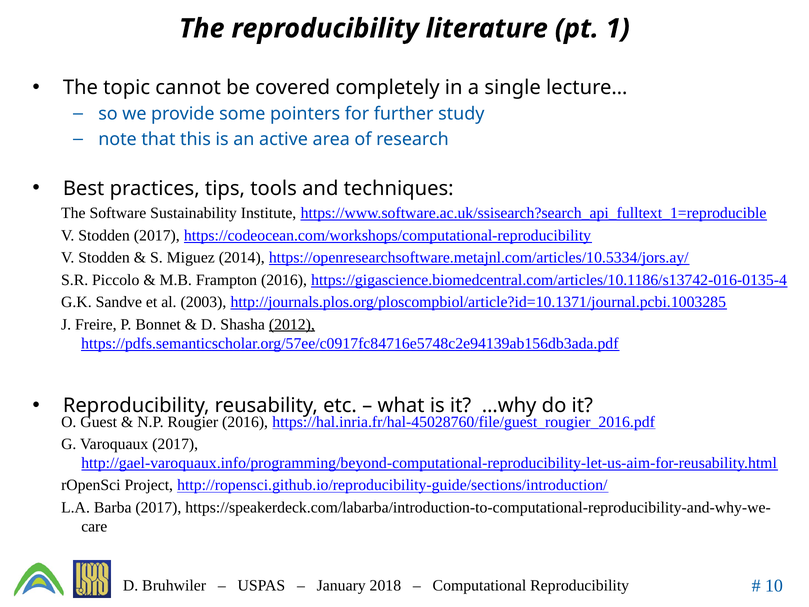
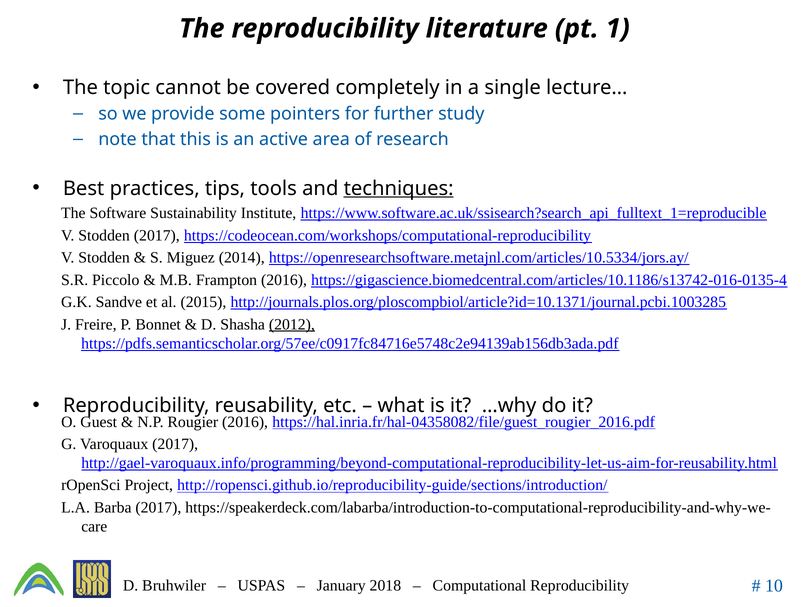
techniques underline: none -> present (399, 188)
2003: 2003 -> 2015 (203, 302)
https://hal.inria.fr/hal-45028760/file/guest_rougier_2016.pdf: https://hal.inria.fr/hal-45028760/file/guest_rougier_2016.pdf -> https://hal.inria.fr/hal-04358082/file/guest_rougier_2016.pdf (464, 422)
